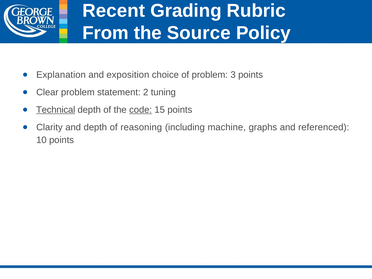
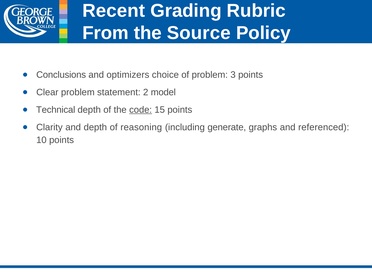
Explanation: Explanation -> Conclusions (61, 75)
exposition: exposition -> optimizers (128, 75)
tuning: tuning -> model (163, 92)
Technical underline: present -> none (56, 110)
machine: machine -> generate (227, 127)
